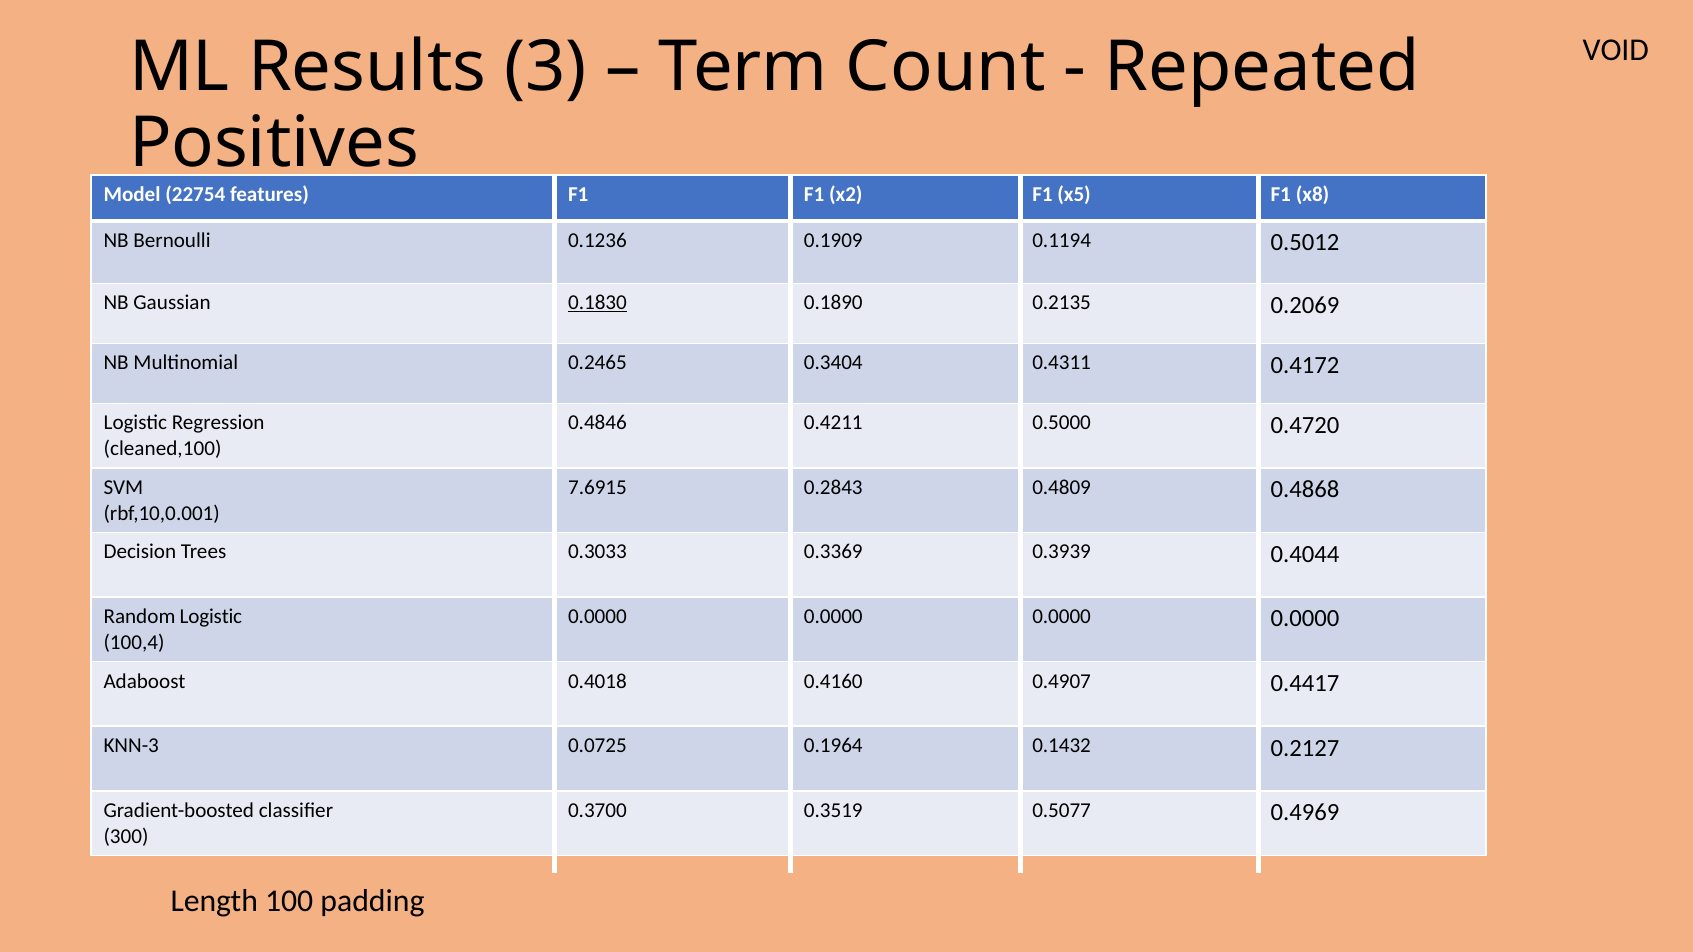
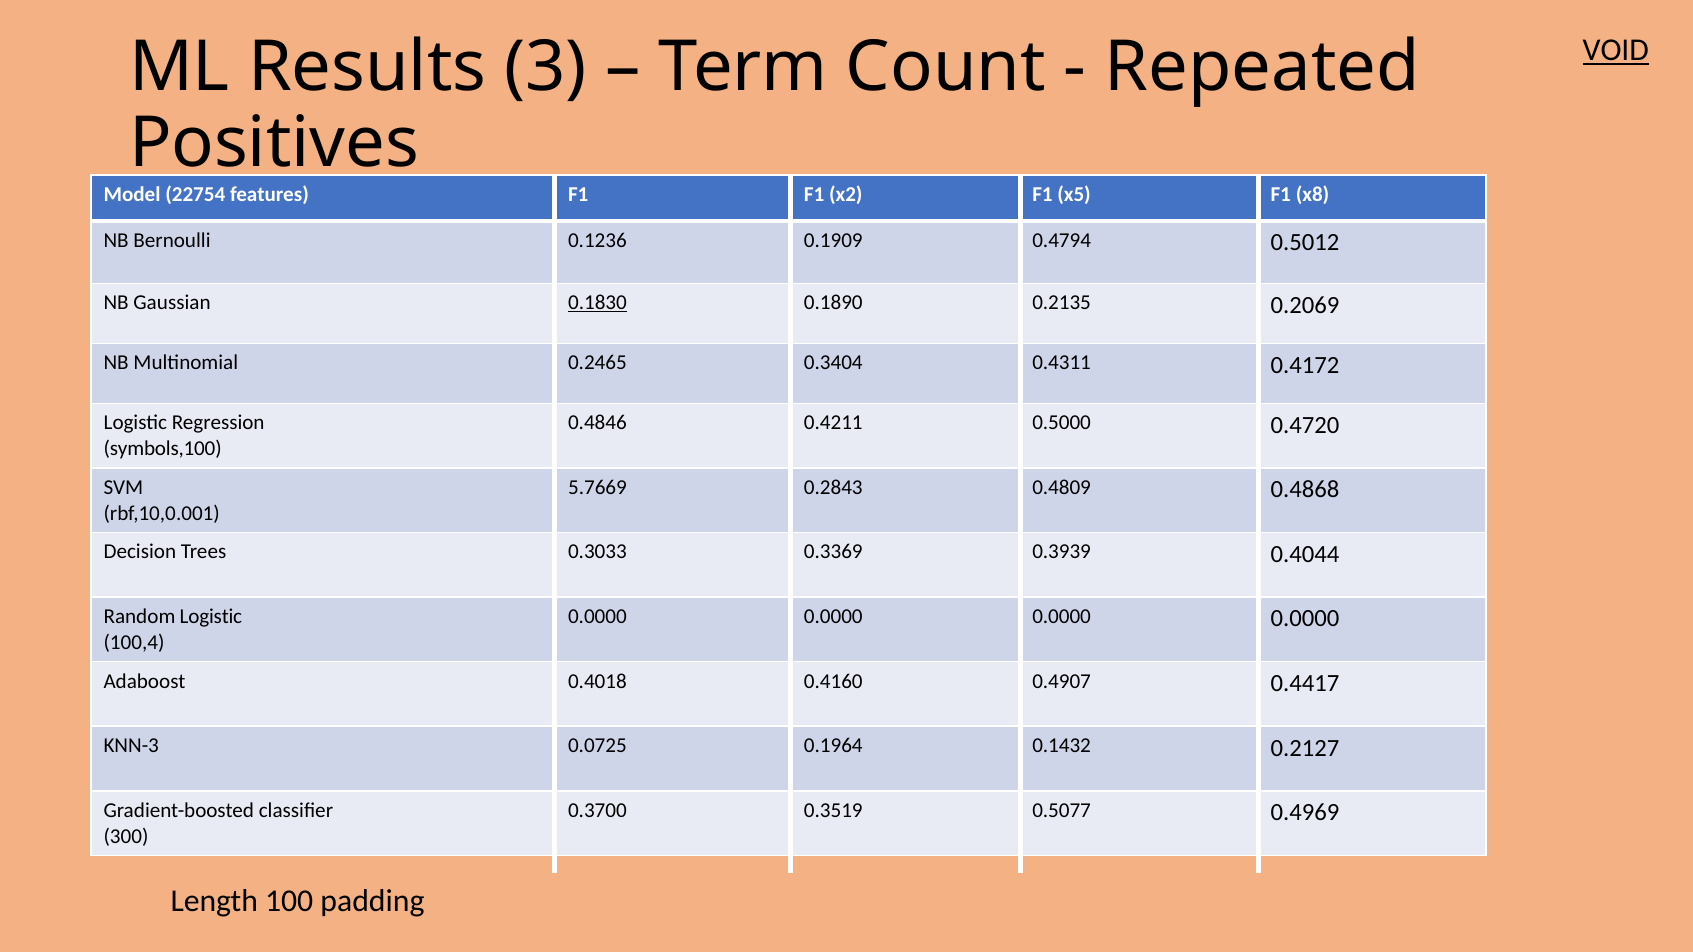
VOID underline: none -> present (1616, 50)
0.1194: 0.1194 -> 0.4794 (1062, 241)
cleaned,100: cleaned,100 -> symbols,100 (163, 449)
7.6915: 7.6915 -> 5.7669 (597, 488)
